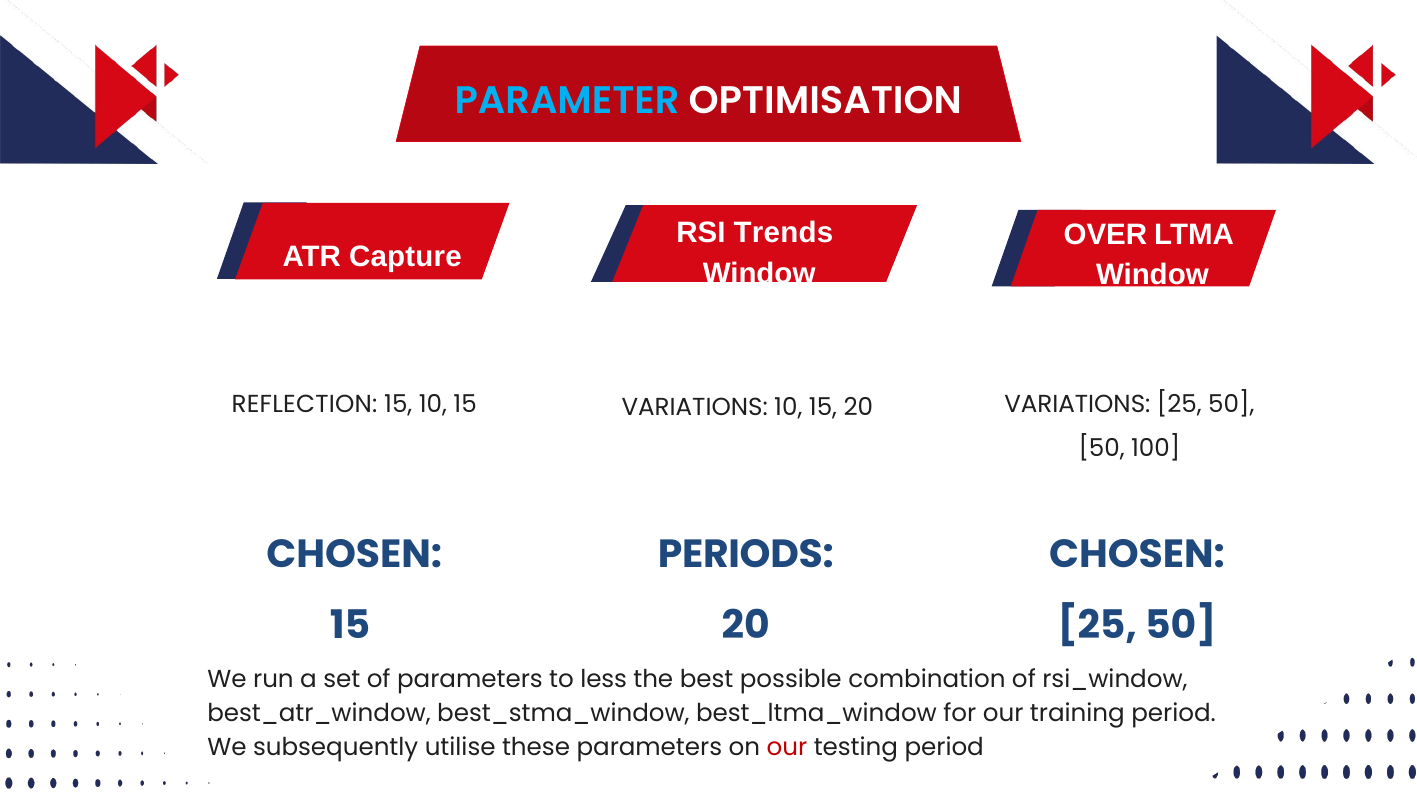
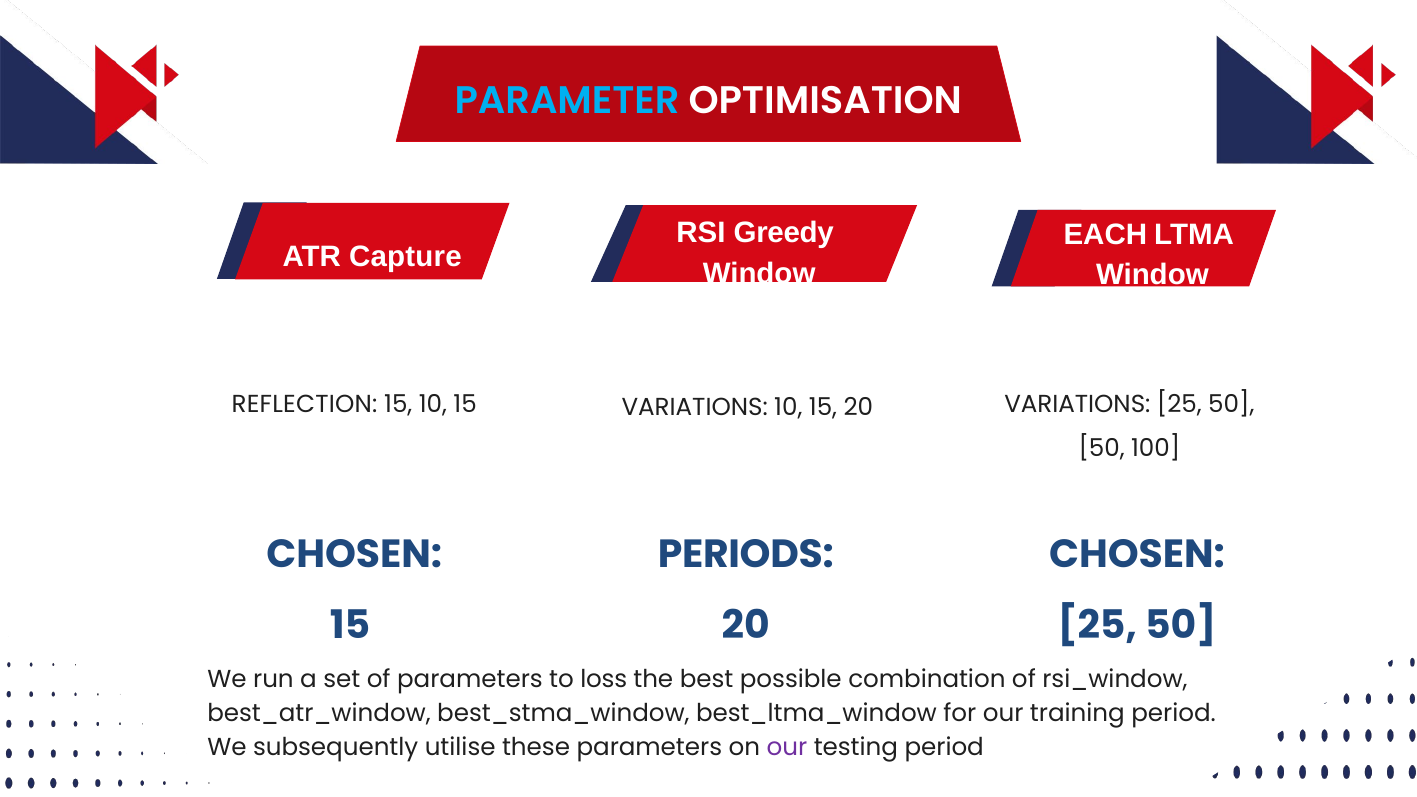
Trends: Trends -> Greedy (784, 233)
OVER: OVER -> EACH (1105, 234)
less: less -> loss (604, 680)
our colour: red -> purple (787, 748)
